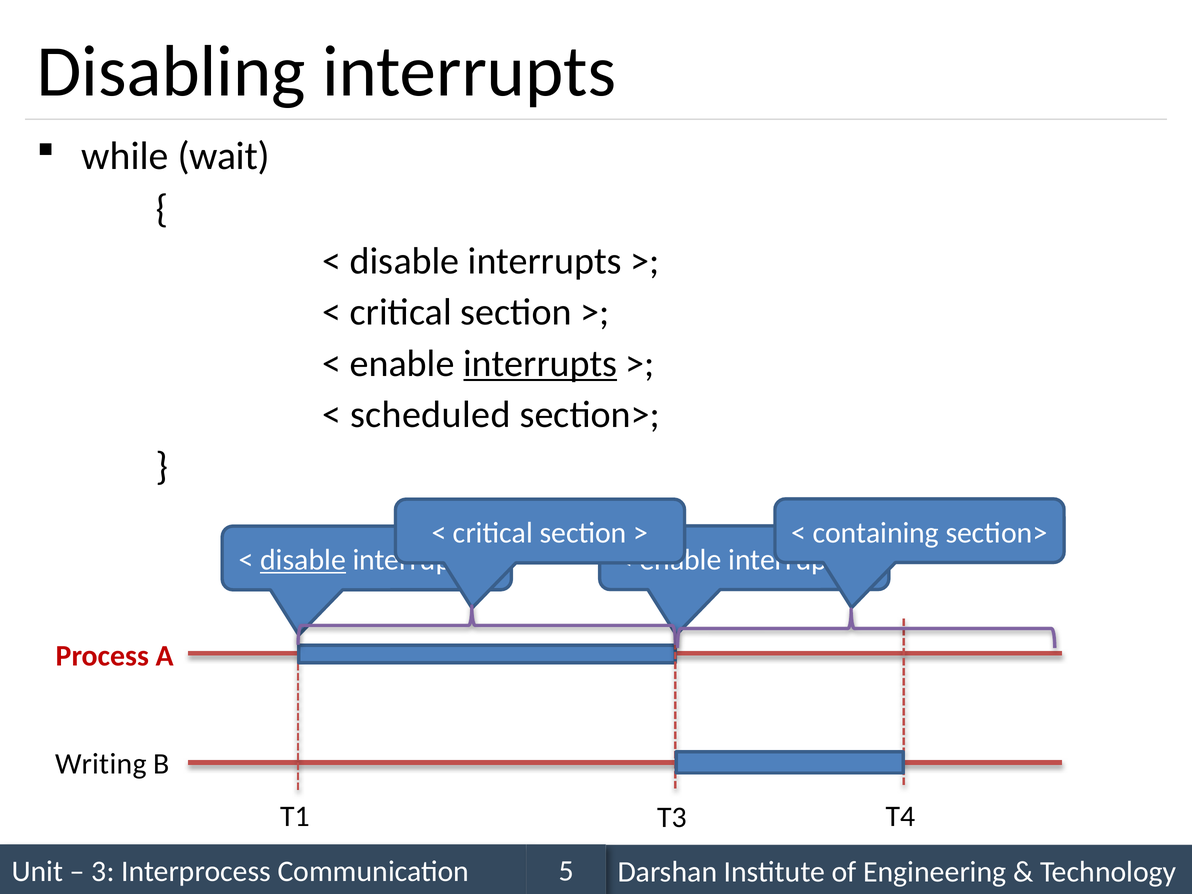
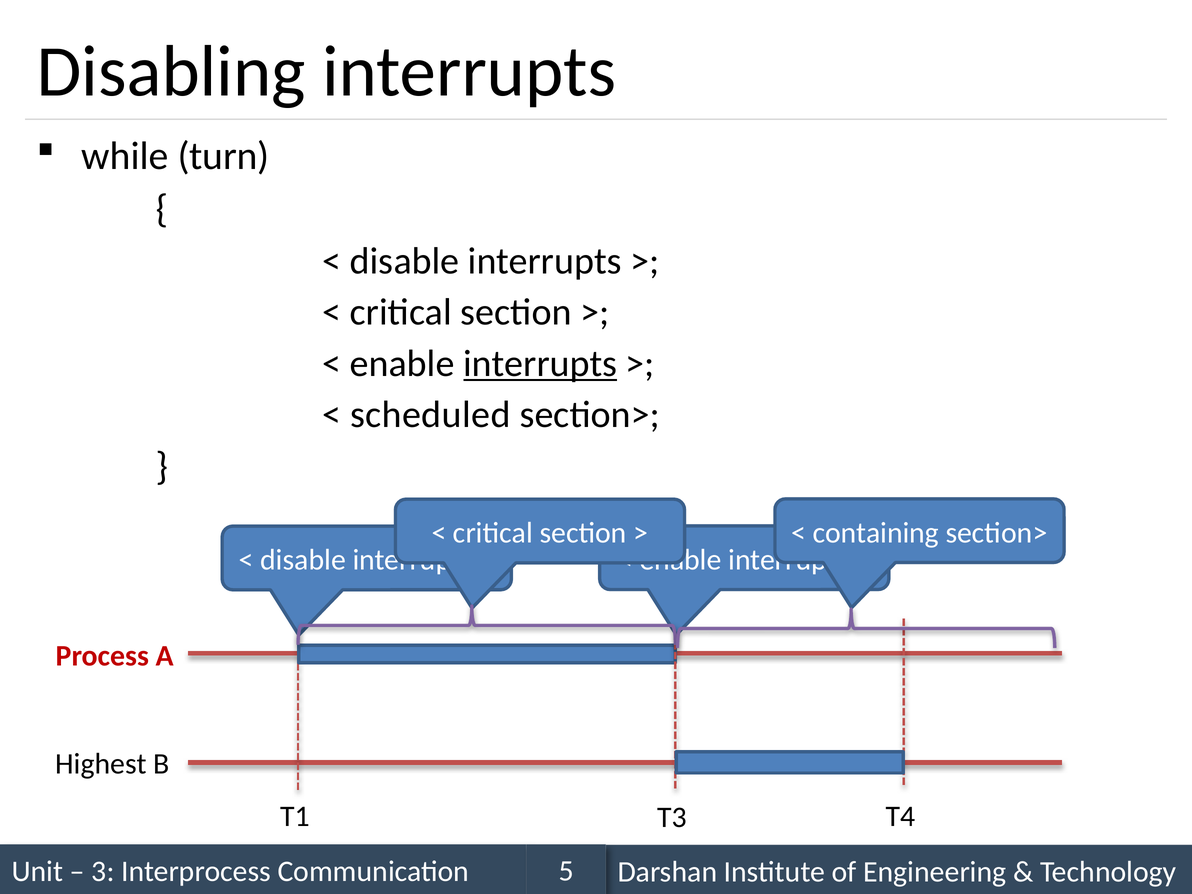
wait: wait -> turn (224, 156)
disable underline: present -> none (303, 560)
Writing: Writing -> Highest (101, 764)
